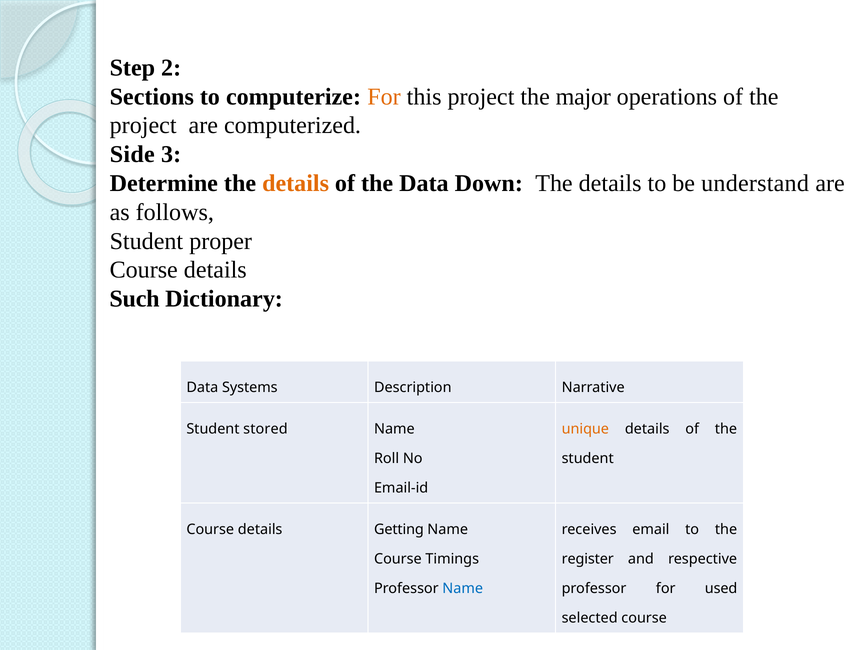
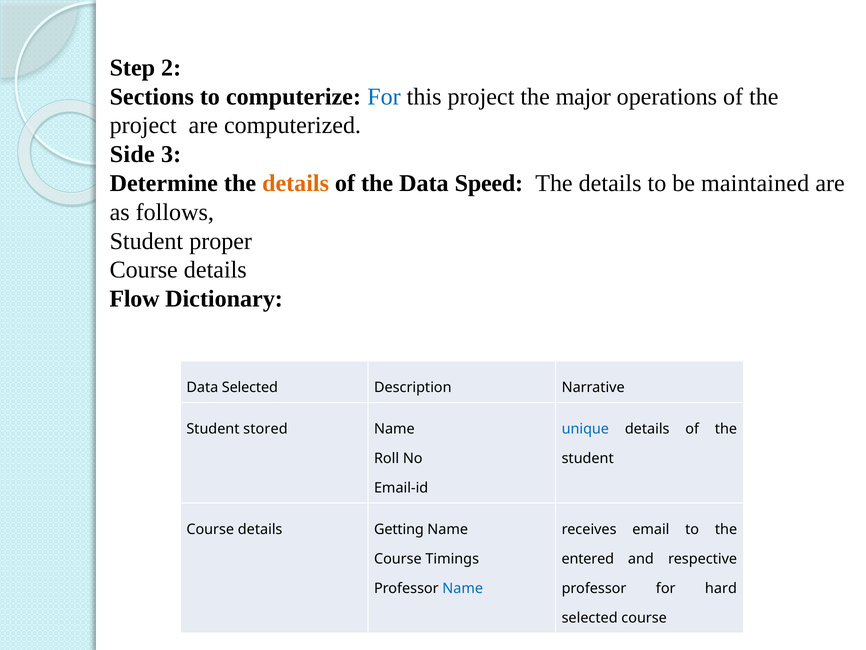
For colour: orange -> blue (384, 96)
Down: Down -> Speed (489, 183)
understand: understand -> maintained (755, 183)
Such: Such -> Flow (135, 299)
Data Systems: Systems -> Selected (250, 387)
unique colour: orange -> blue (585, 429)
register: register -> entered (588, 559)
used: used -> hard (721, 588)
